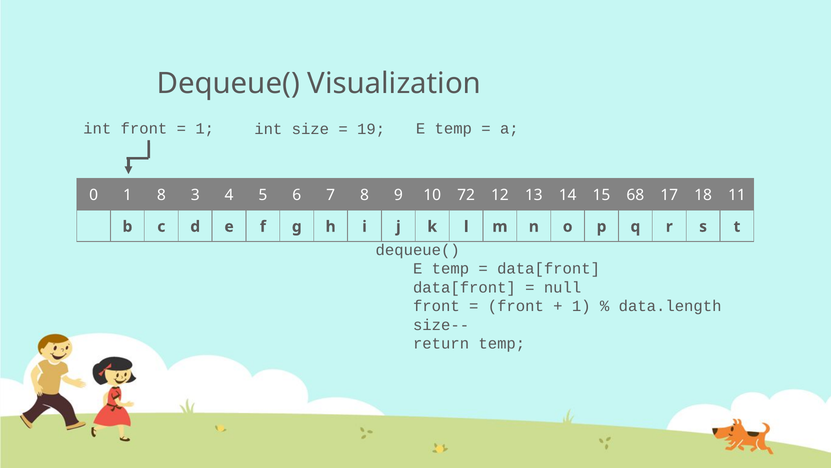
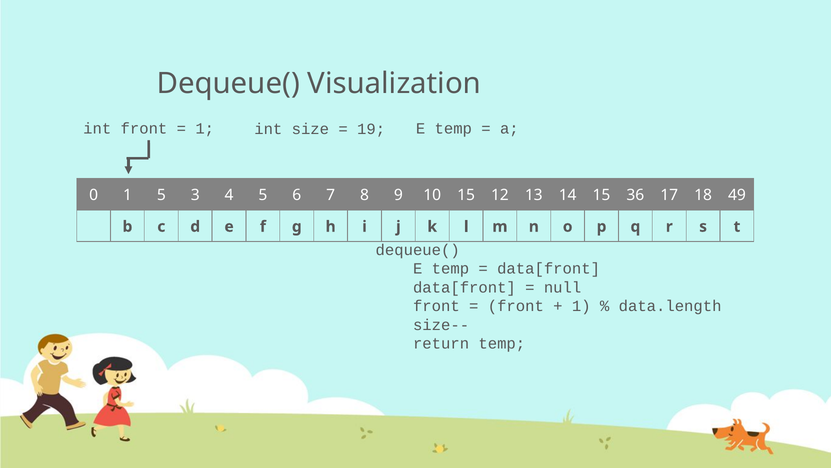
1 8: 8 -> 5 (161, 195)
10 72: 72 -> 15 (466, 195)
68: 68 -> 36 (635, 195)
11: 11 -> 49 (737, 195)
